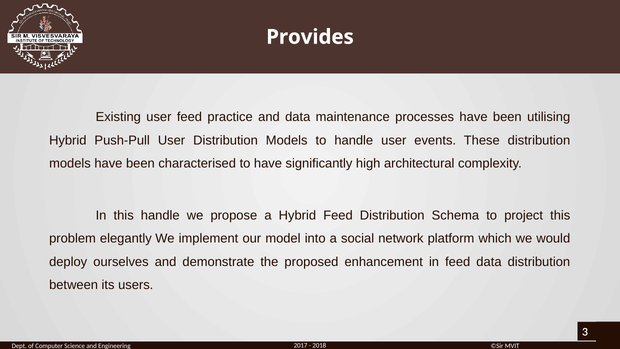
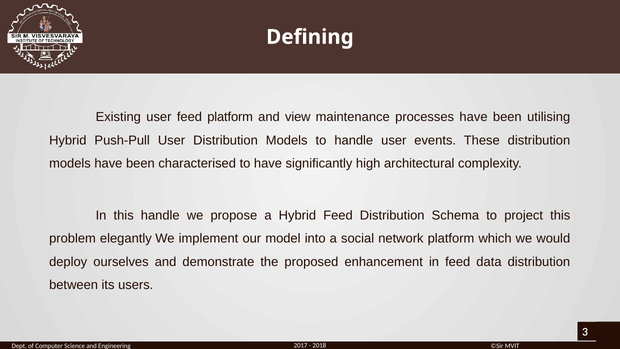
Provides: Provides -> Defining (310, 37)
feed practice: practice -> platform (230, 117)
and data: data -> view (298, 117)
